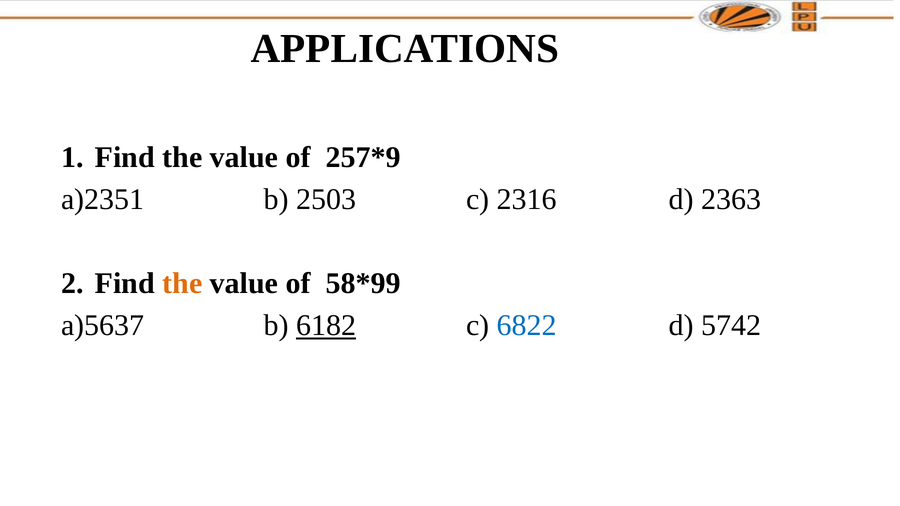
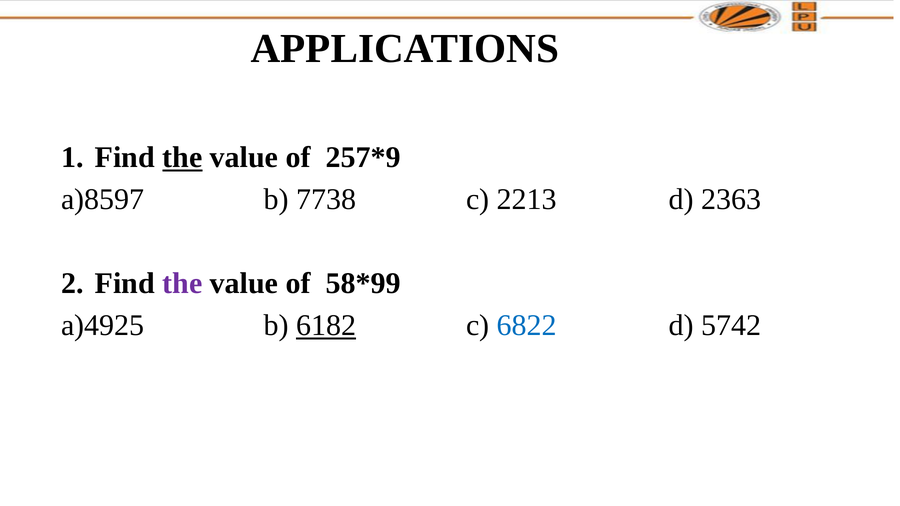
the underline: none -> present (182, 158)
a)2351: a)2351 -> a)8597 (103, 200)
2503: 2503 -> 7738 (326, 200)
2316: 2316 -> 2213 (527, 200)
the colour: orange -> purple (182, 284)
a)5637: a)5637 -> a)4925 (103, 326)
